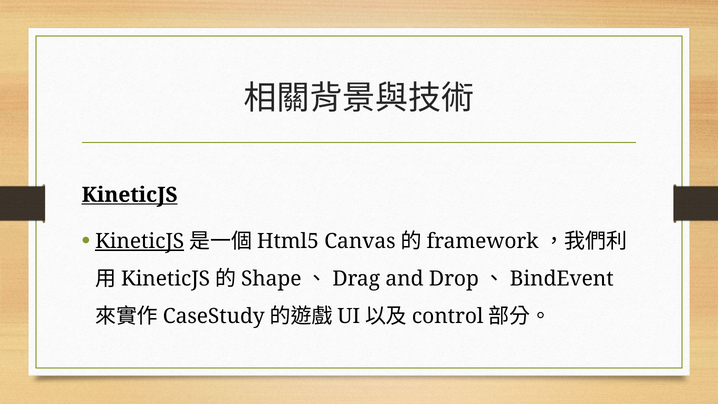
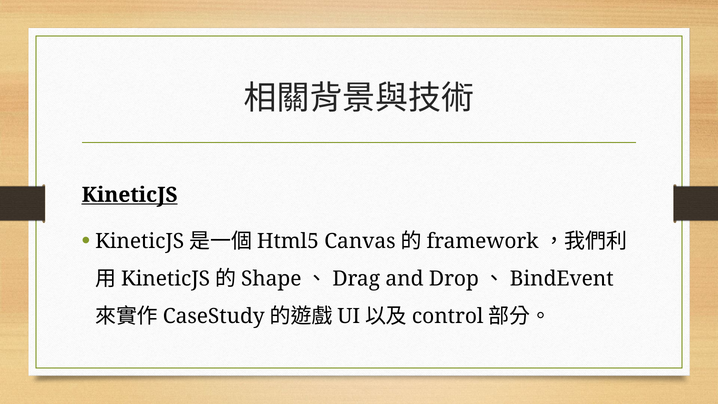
KineticJS underline: present -> none (140, 241)
